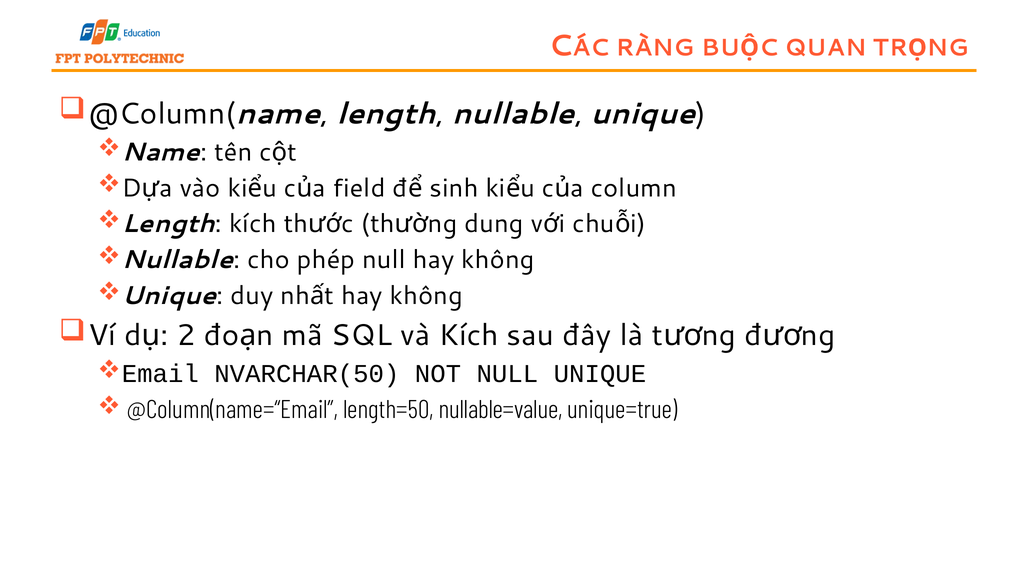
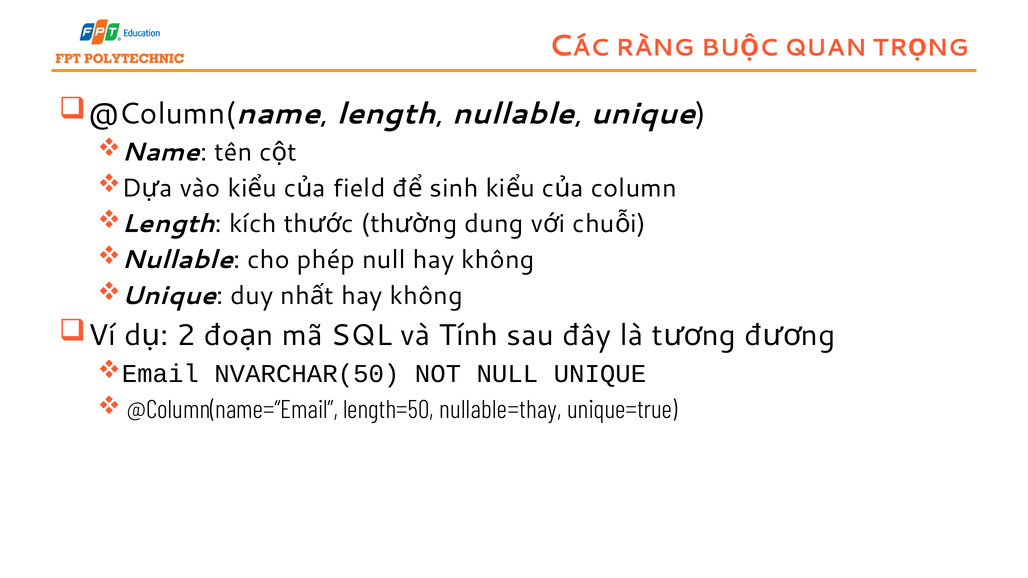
và Kích: Kích -> Tính (469, 336)
nullable=value: nullable=value -> nullable=thay (500, 410)
